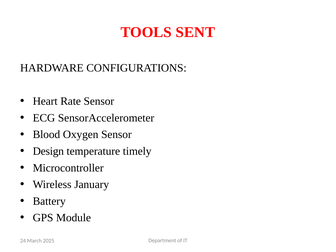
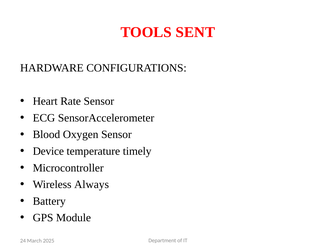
Design: Design -> Device (48, 151)
January: January -> Always (92, 184)
